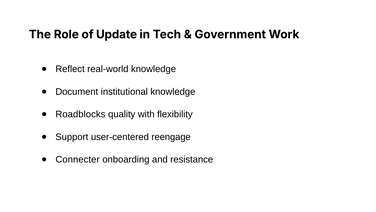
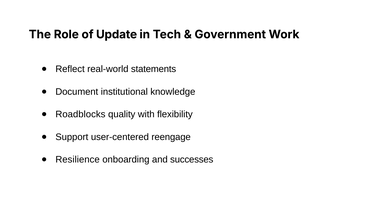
real-world knowledge: knowledge -> statements (154, 69)
Connecter: Connecter -> Resilience (78, 159)
resistance: resistance -> successes (192, 159)
